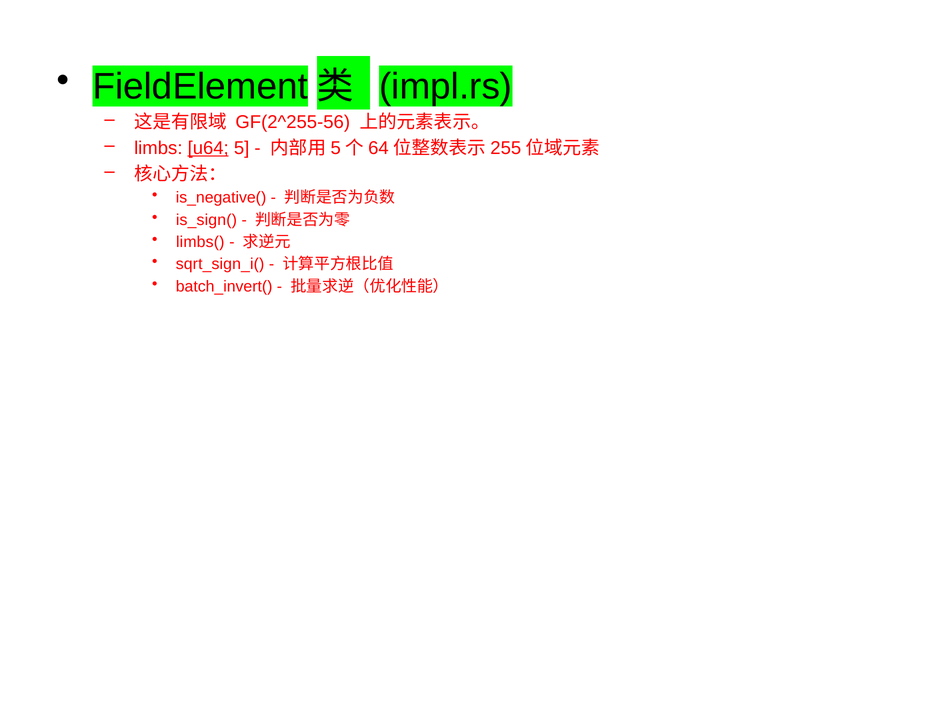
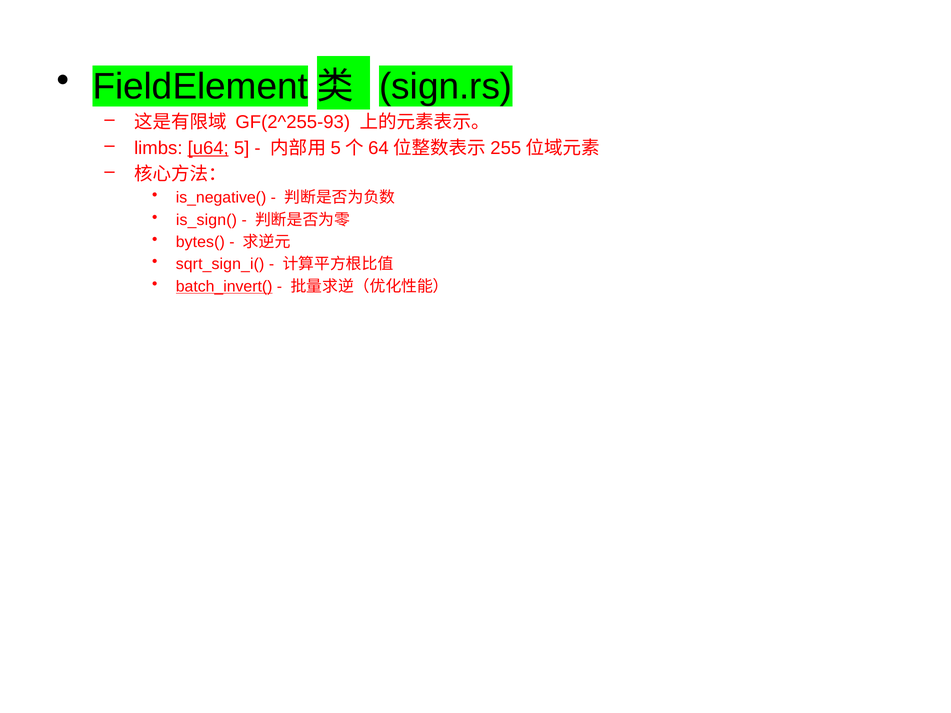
impl.rs: impl.rs -> sign.rs (446, 87)
GF(2^255-56: GF(2^255-56 -> GF(2^255-93 (293, 122)
limbs(: limbs( -> bytes( (200, 242)
batch_invert( underline: none -> present (224, 287)
